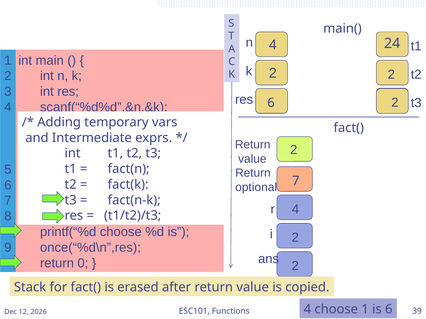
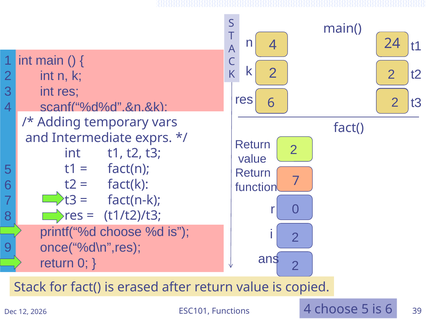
optional: optional -> function (256, 188)
r 4: 4 -> 0 (295, 210)
choose 1: 1 -> 5 (365, 310)
